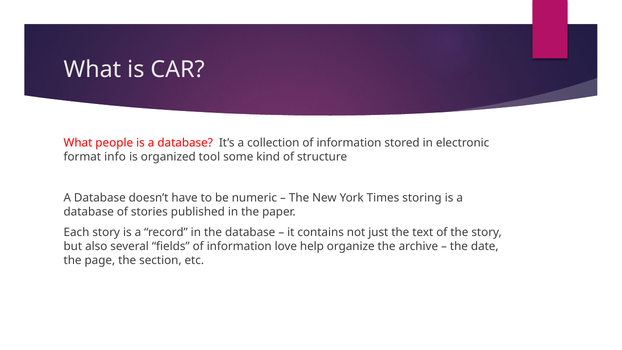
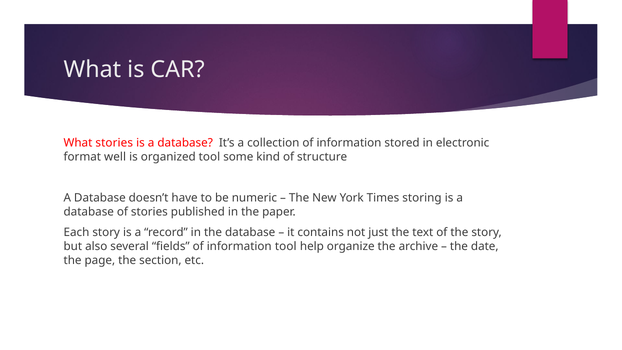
What people: people -> stories (114, 143)
info: info -> well (115, 157)
information love: love -> tool (286, 246)
